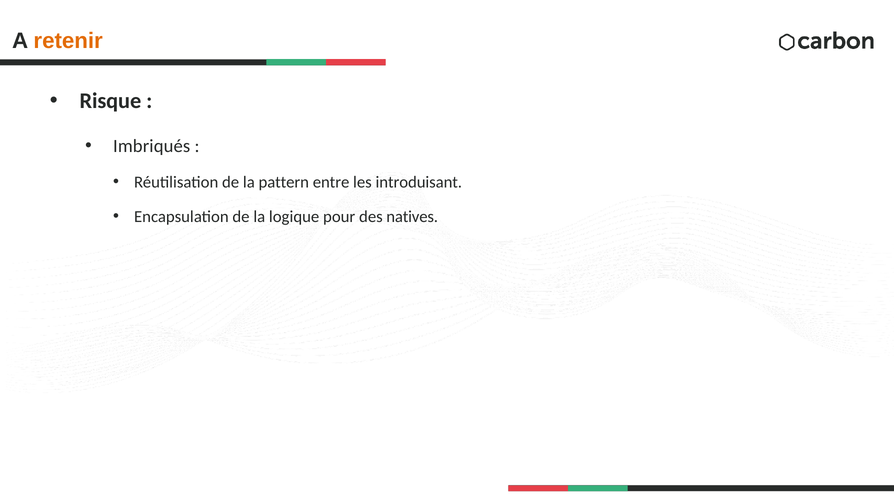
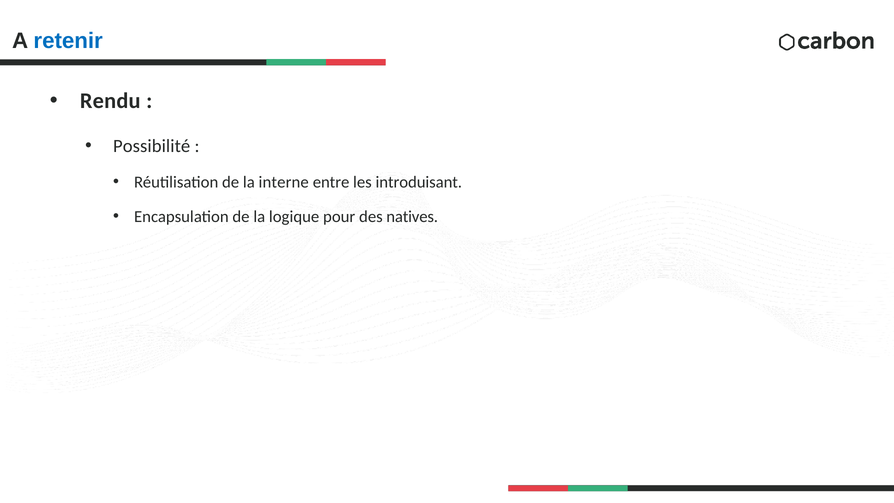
retenir colour: orange -> blue (68, 41)
Risque: Risque -> Rendu (110, 101)
Imbriqués: Imbriqués -> Possibilité (152, 146)
pattern: pattern -> interne (284, 182)
